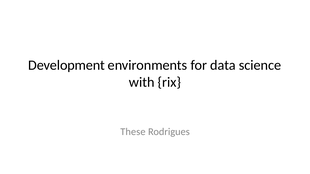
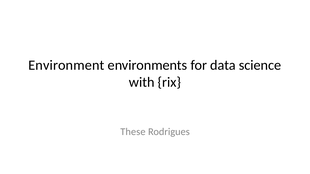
Development: Development -> Environment (66, 65)
